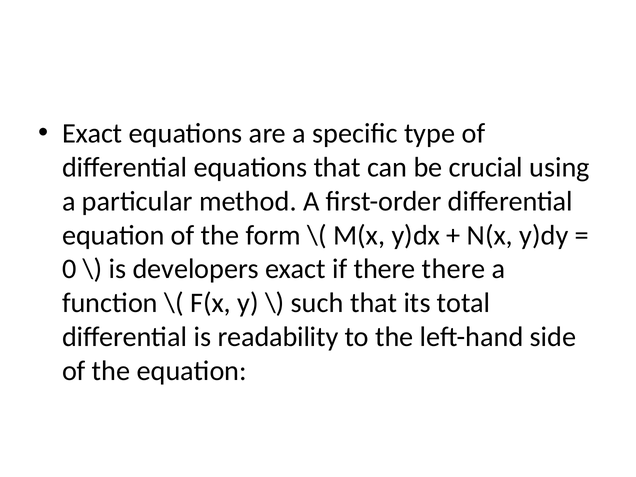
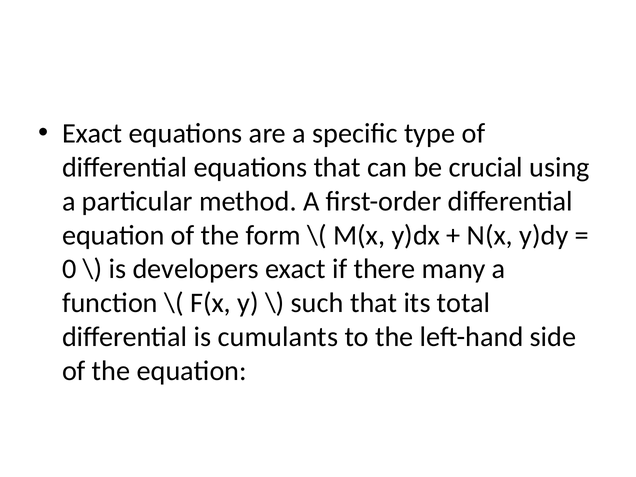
there there: there -> many (454, 269)
readability: readability -> cumulants (278, 337)
